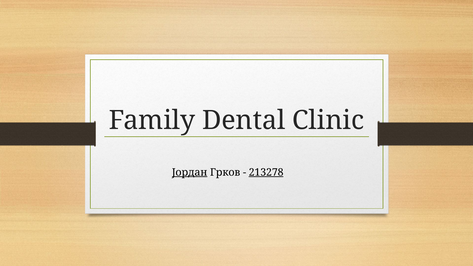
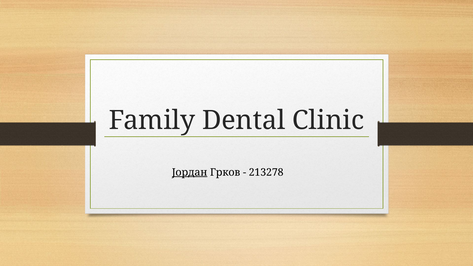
213278 underline: present -> none (266, 172)
